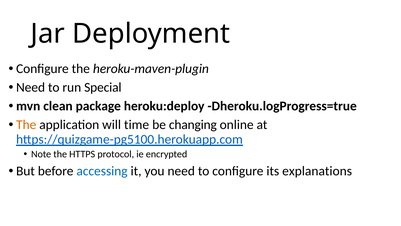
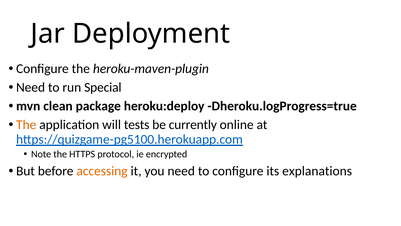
time: time -> tests (137, 125)
changing: changing -> currently (193, 125)
accessing colour: blue -> orange (102, 171)
